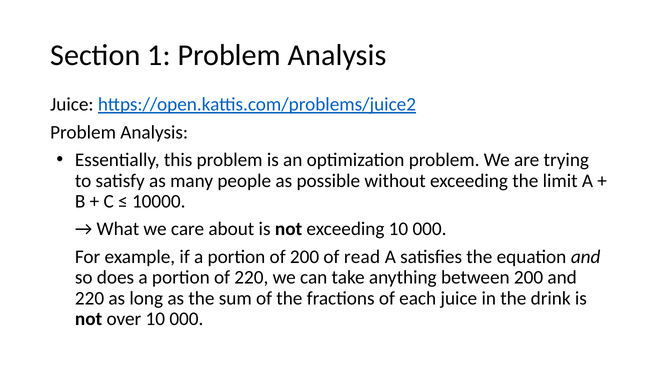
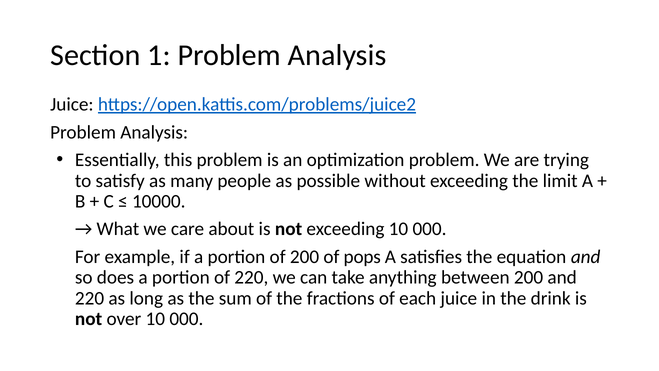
read: read -> pops (362, 257)
